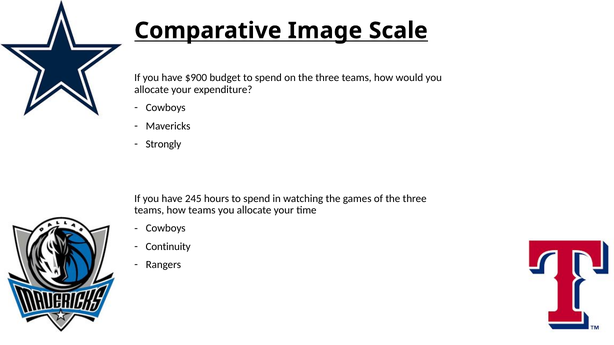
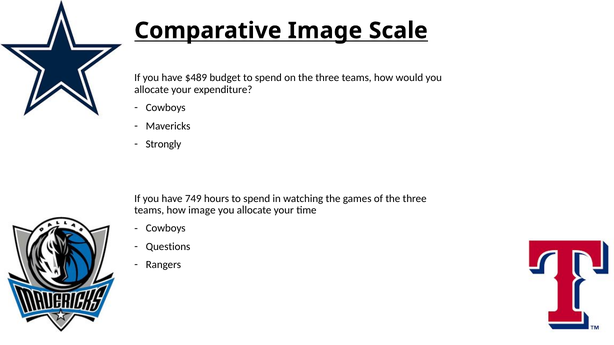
$900: $900 -> $489 (196, 78)
245: 245 -> 749 (193, 199)
how teams: teams -> image (202, 210)
Continuity: Continuity -> Questions (168, 247)
